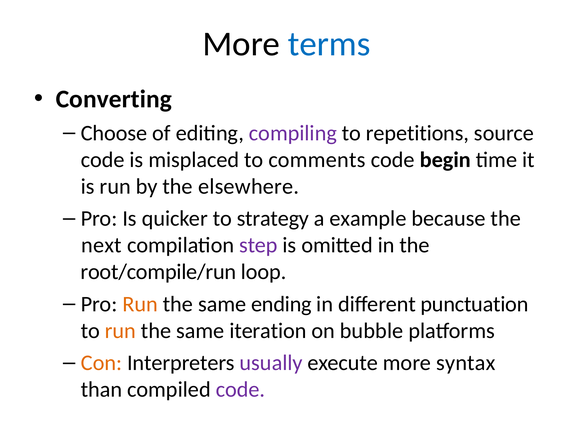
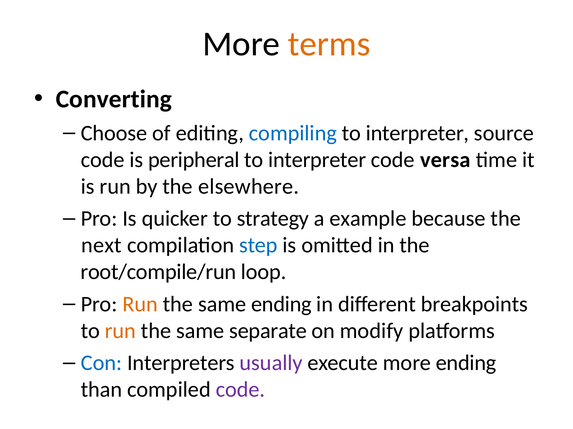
terms colour: blue -> orange (329, 44)
compiling colour: purple -> blue (293, 133)
repetitions: repetitions -> interpreter (417, 133)
misplaced: misplaced -> peripheral (194, 160)
comments: comments -> interpreter (317, 160)
begin: begin -> versa (445, 160)
step colour: purple -> blue (258, 246)
punctuation: punctuation -> breakpoints (474, 305)
iteration: iteration -> separate (268, 331)
bubble: bubble -> modify (372, 331)
Con colour: orange -> blue (101, 364)
more syntax: syntax -> ending (466, 364)
